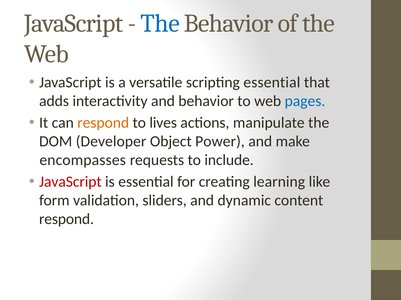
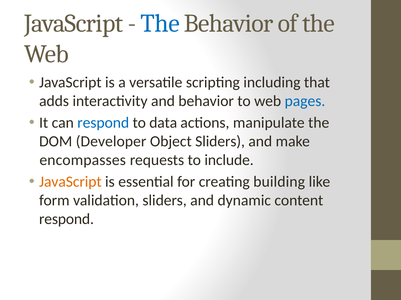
scripting essential: essential -> including (272, 83)
respond colour: orange -> blue (103, 123)
lives: lives -> data (163, 123)
Object Power: Power -> Sliders (220, 142)
JavaScript colour: red -> orange (70, 182)
learning: learning -> building (279, 182)
